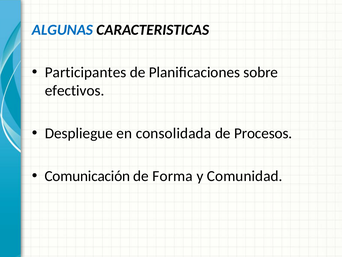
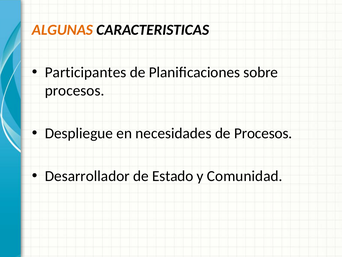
ALGUNAS colour: blue -> orange (62, 30)
efectivos: efectivos -> procesos (75, 91)
consolidada: consolidada -> necesidades (173, 133)
Comunicación: Comunicación -> Desarrollador (87, 176)
Forma: Forma -> Estado (173, 176)
